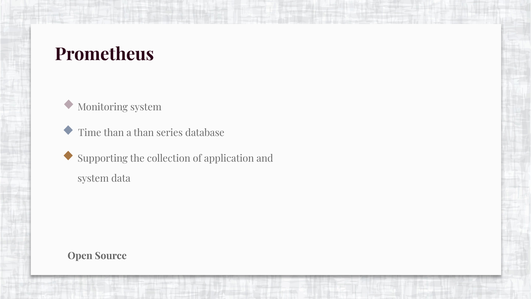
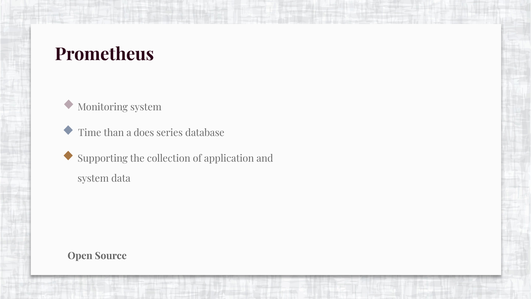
a than: than -> does (144, 133)
